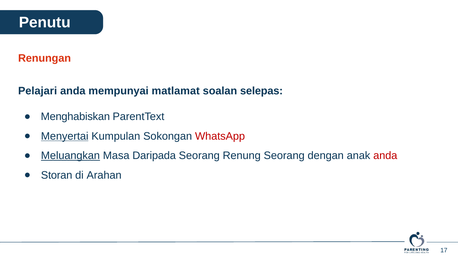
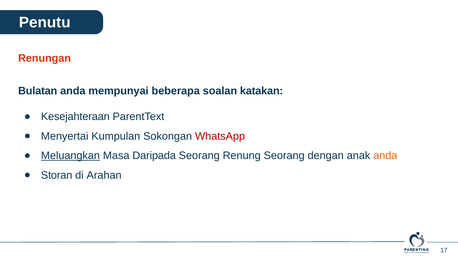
Pelajari: Pelajari -> Bulatan (38, 91)
matlamat: matlamat -> beberapa (176, 91)
selepas: selepas -> katakan (262, 91)
Menghabiskan: Menghabiskan -> Kesejahteraan (75, 117)
Menyertai underline: present -> none (65, 136)
anda colour: red -> orange (385, 155)
